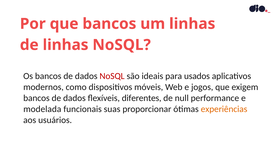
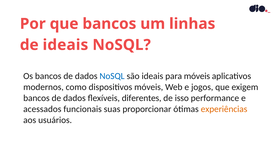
de linhas: linhas -> ideais (65, 45)
NoSQL colour: red -> blue (112, 76)
para usados: usados -> móveis (197, 76)
null: null -> isso (182, 98)
modelada: modelada -> acessados (42, 109)
